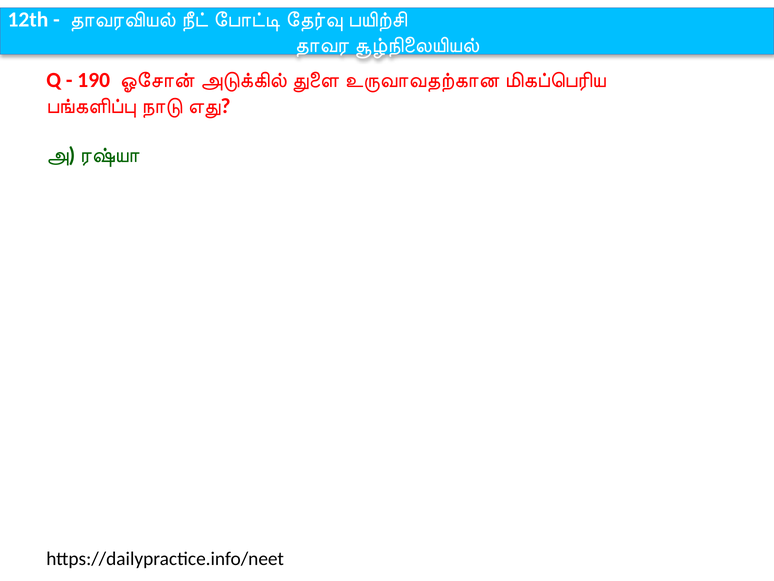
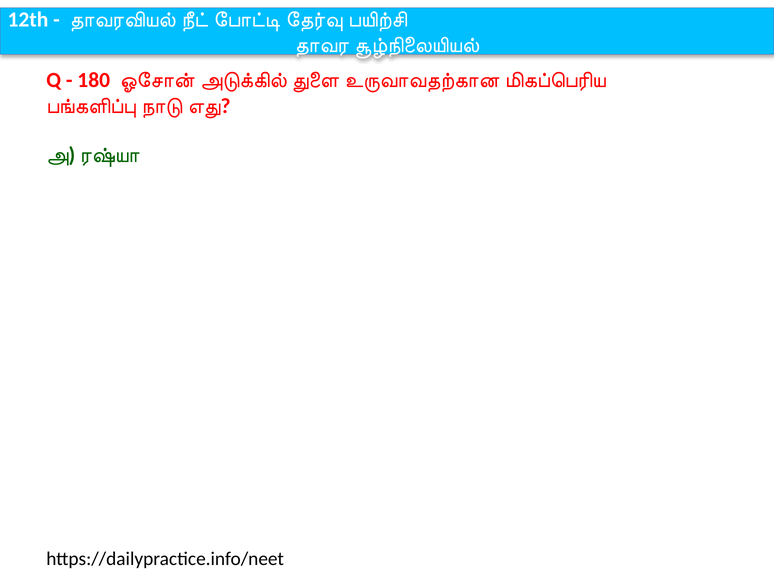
190: 190 -> 180 (94, 80)
